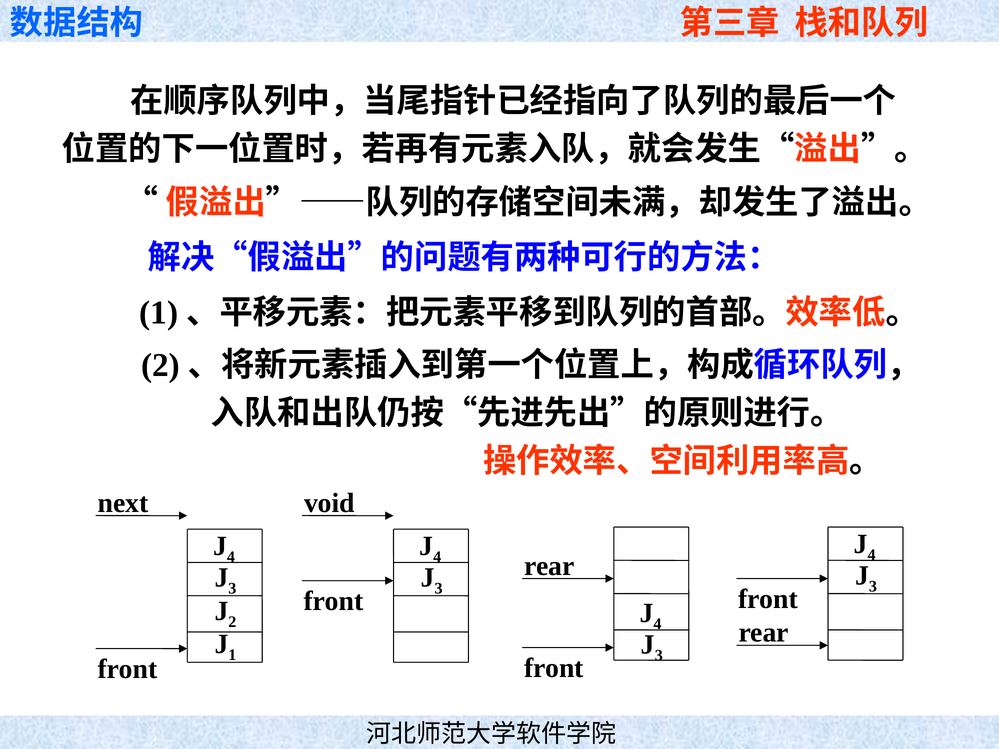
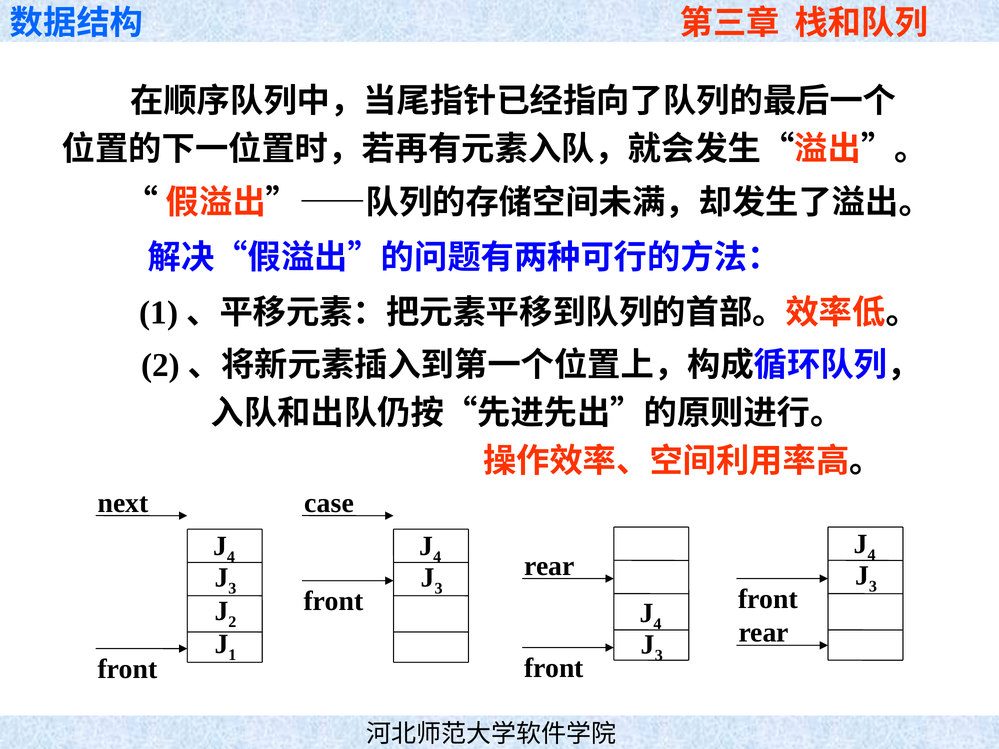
void: void -> case (329, 503)
